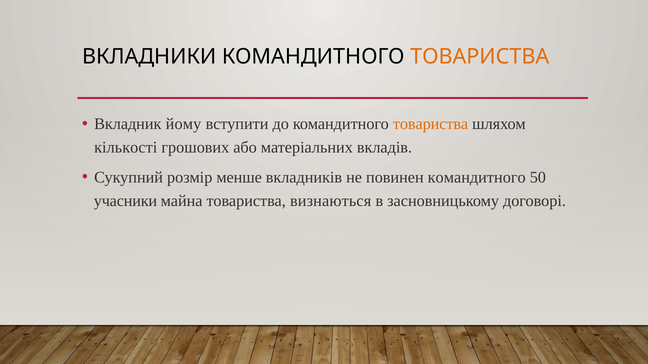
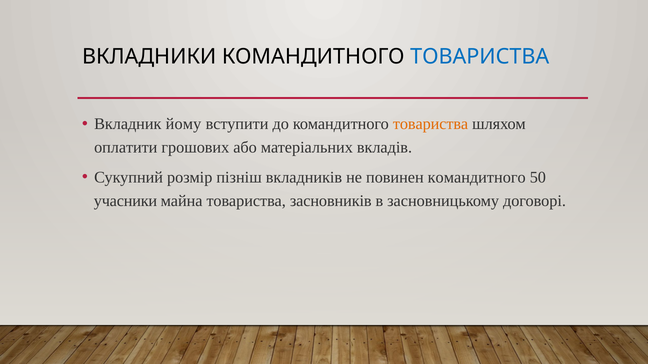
ТОВАРИСТВА colour: orange -> blue (480, 57)
кількості: кількості -> оплатити (126, 148)
менше: менше -> пізніш (239, 178)
визнаються: визнаються -> засновників (331, 201)
